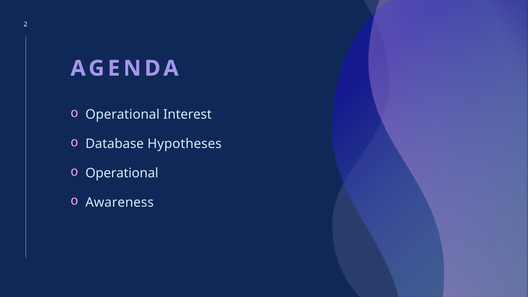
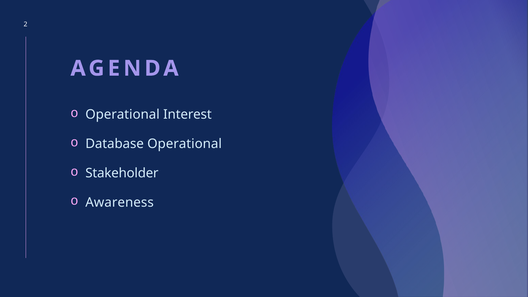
Database Hypotheses: Hypotheses -> Operational (185, 144)
Operational: Operational -> Stakeholder (122, 173)
